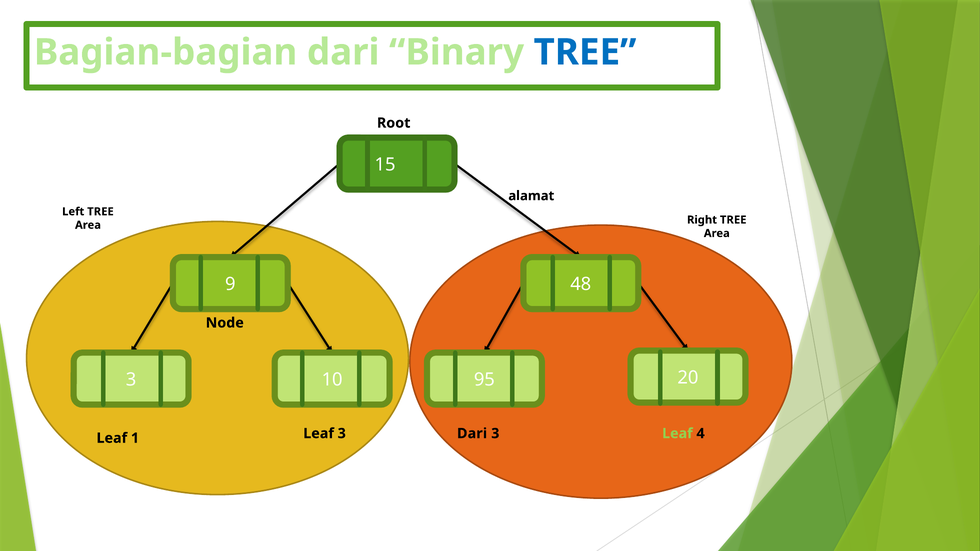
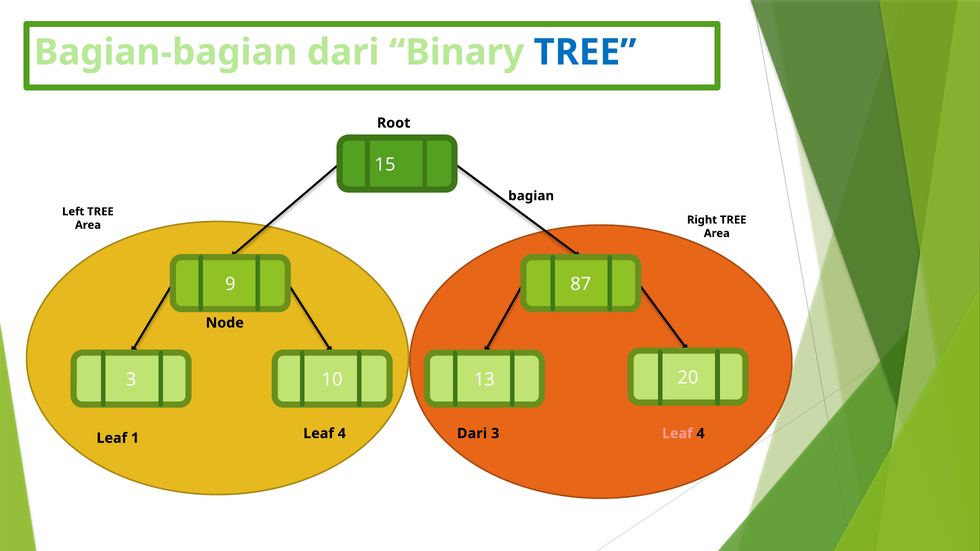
alamat: alamat -> bagian (531, 196)
48: 48 -> 87 (581, 284)
95: 95 -> 13 (484, 380)
3: 3 -> 4 (342, 434)
Leaf colour: light green -> pink (677, 434)
